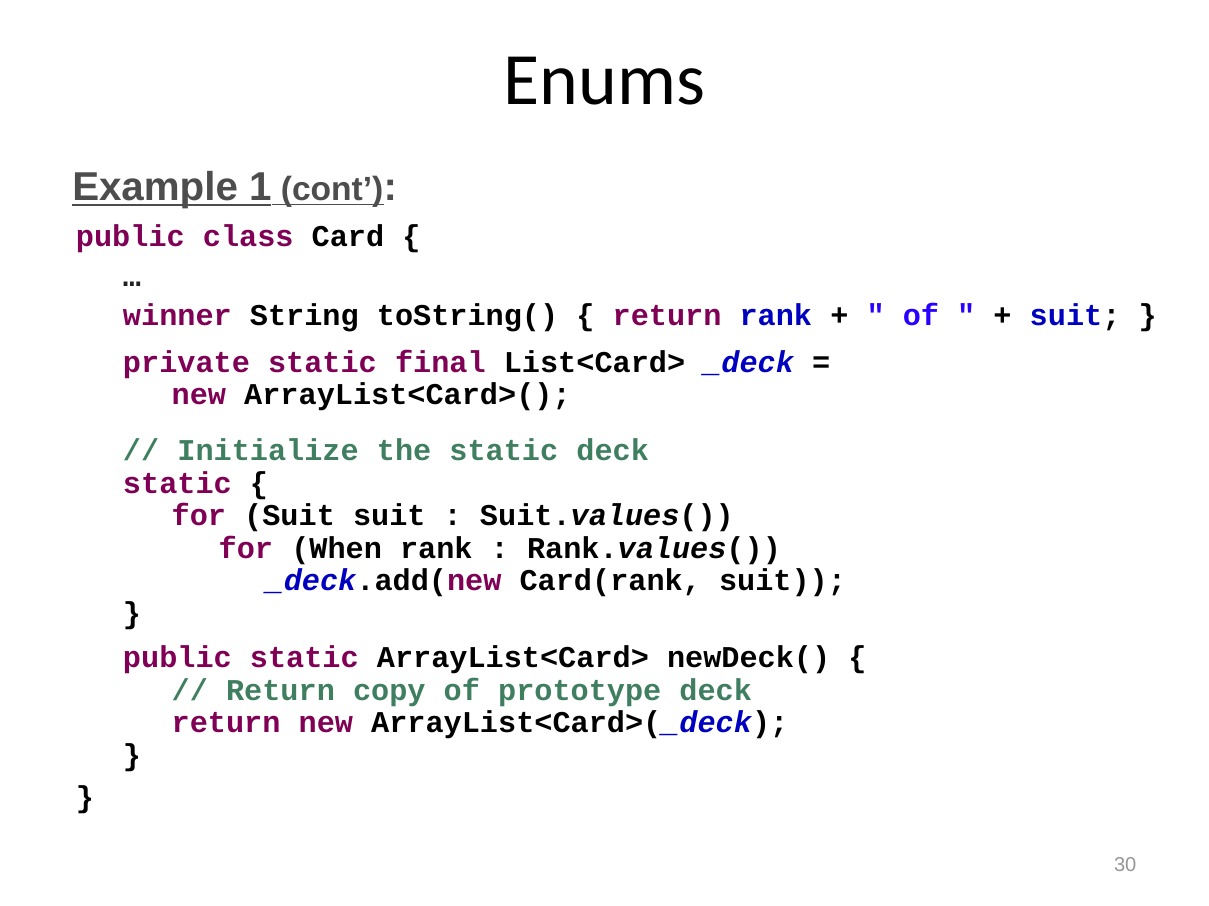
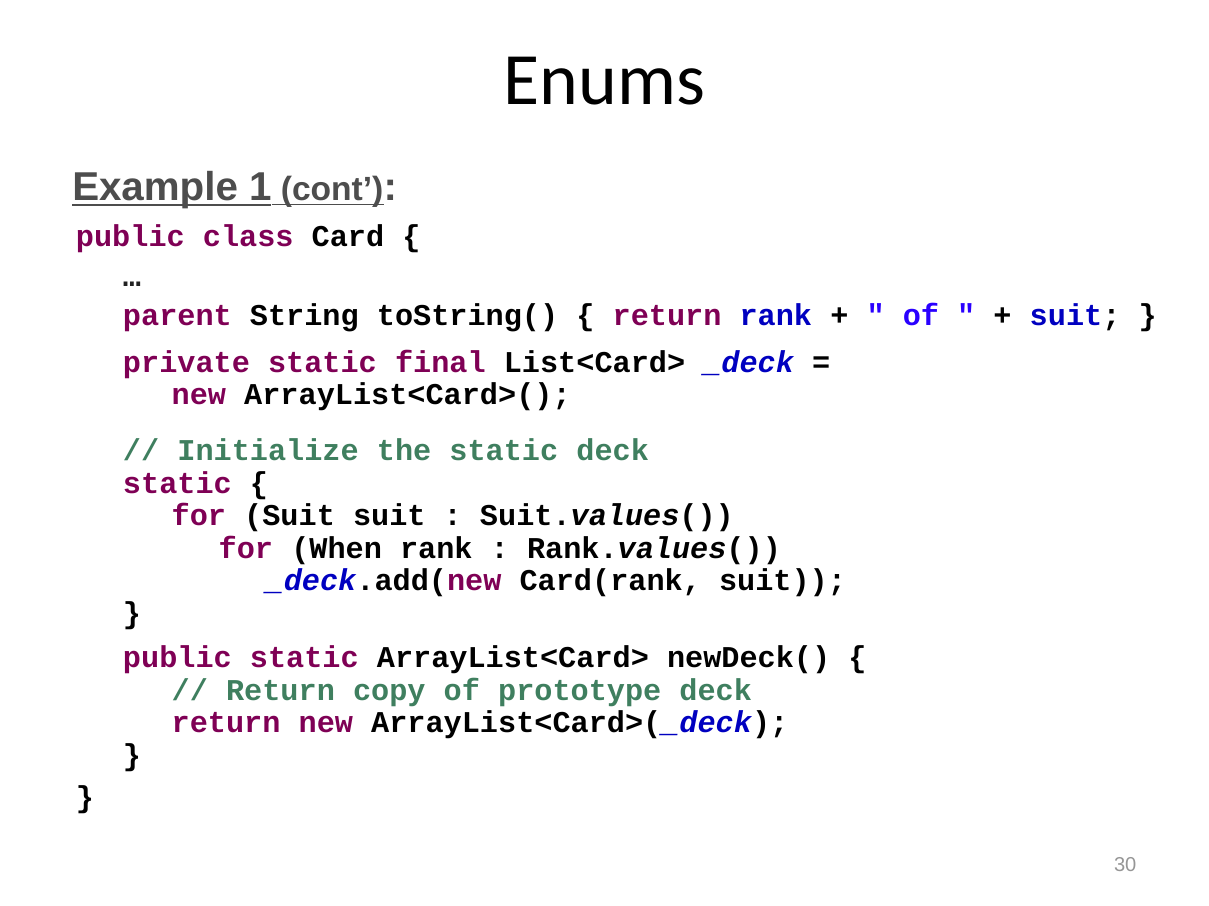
winner: winner -> parent (177, 316)
